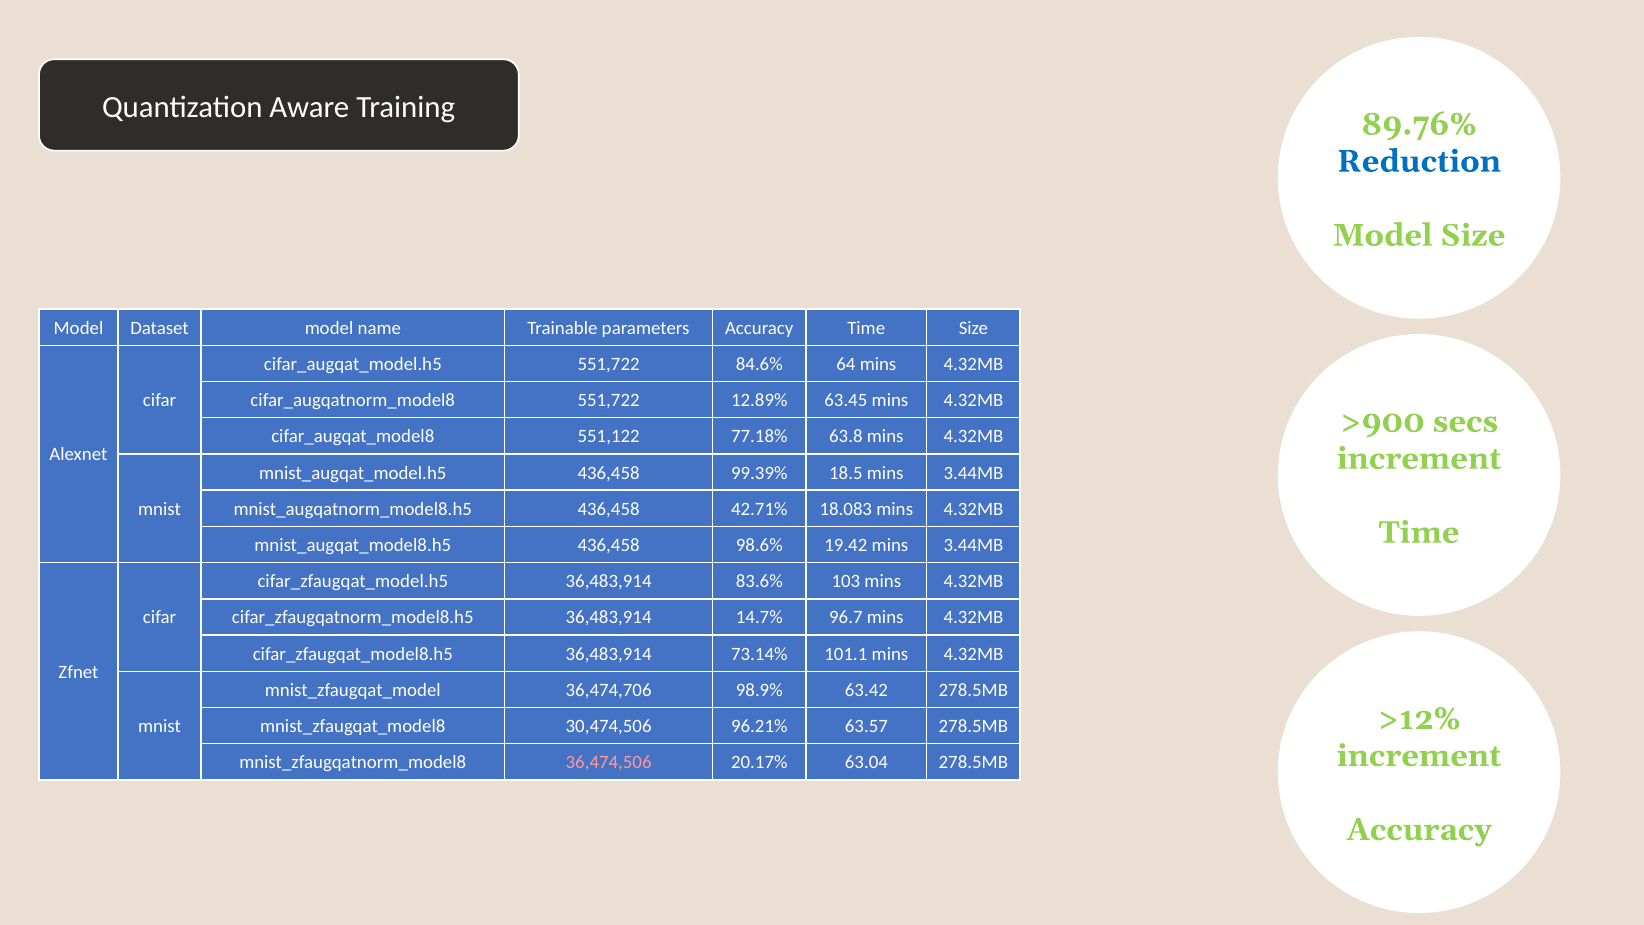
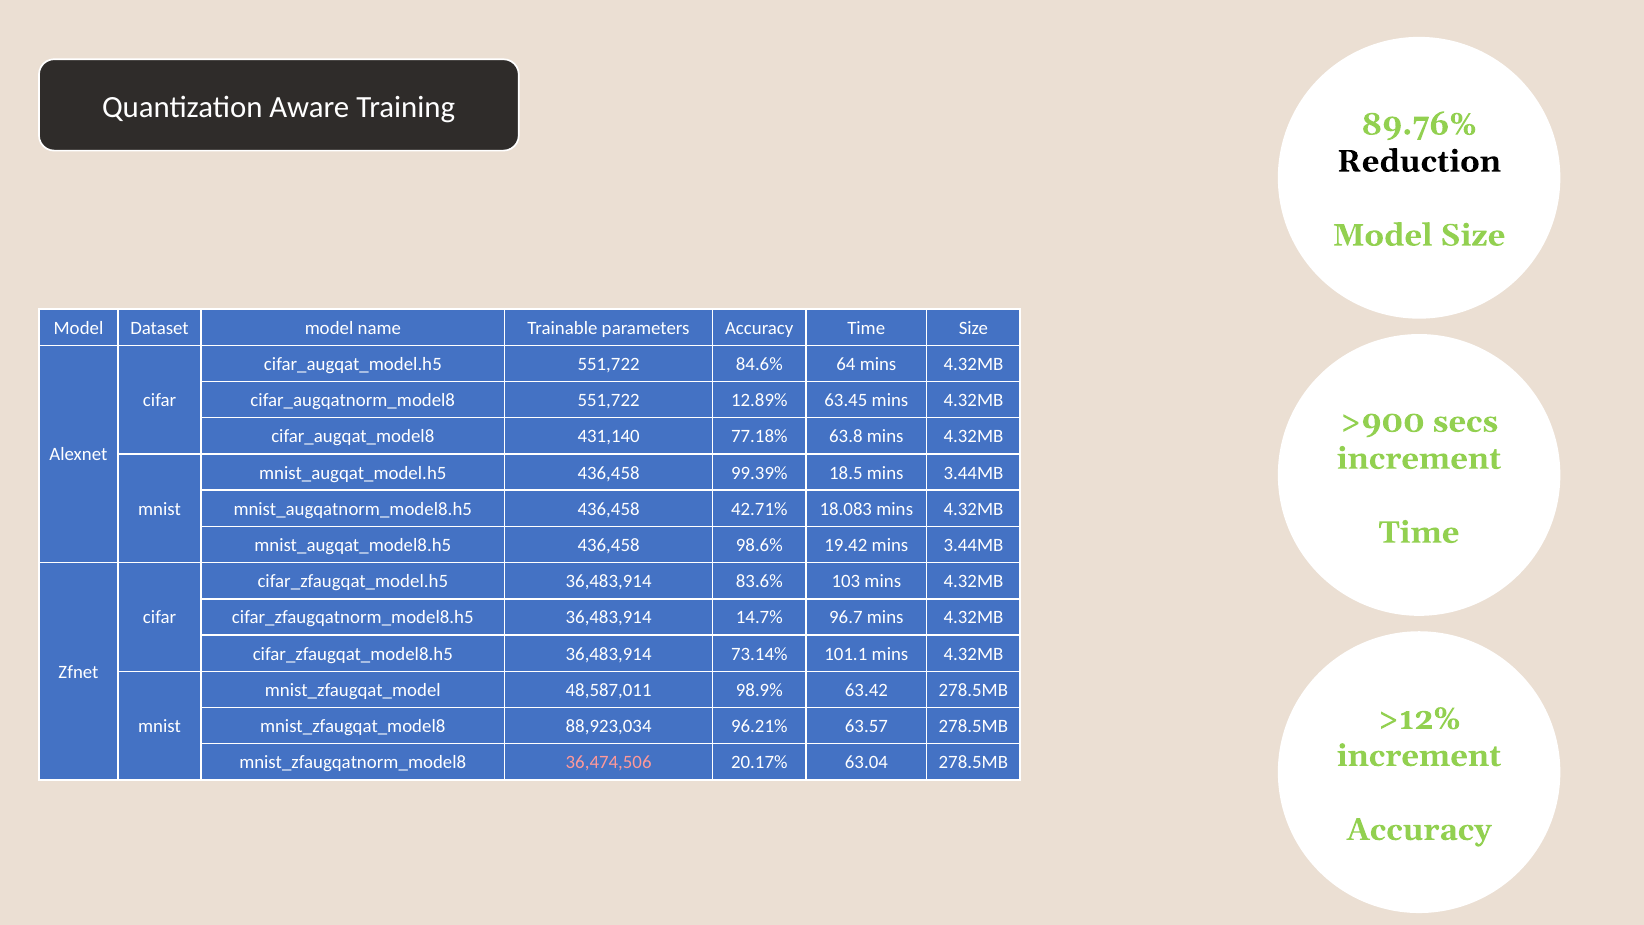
Reduction colour: blue -> black (1419, 161)
551,122: 551,122 -> 431,140 (609, 436)
36,474,706: 36,474,706 -> 48,587,011 (609, 690)
30,474,506: 30,474,506 -> 88,923,034 (609, 726)
